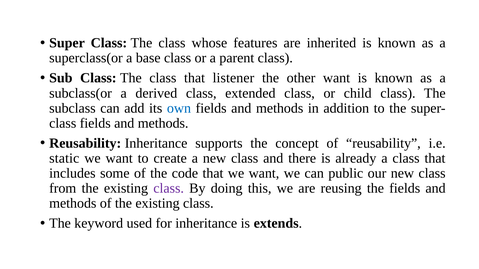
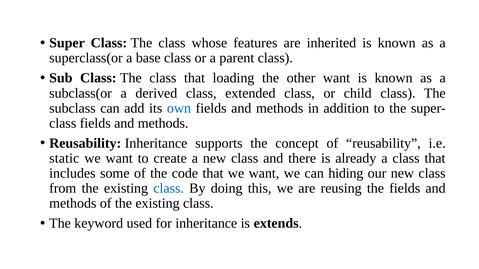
listener: listener -> loading (234, 78)
public: public -> hiding (346, 174)
class colour: purple -> blue (169, 189)
